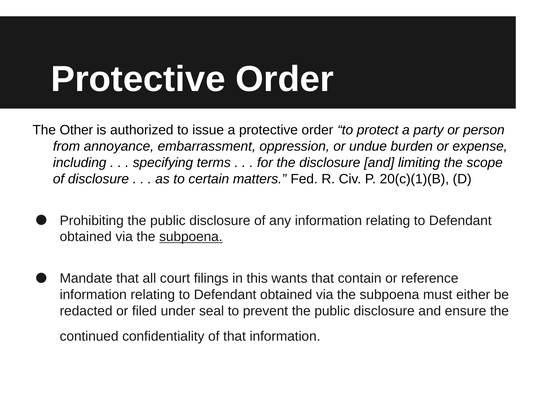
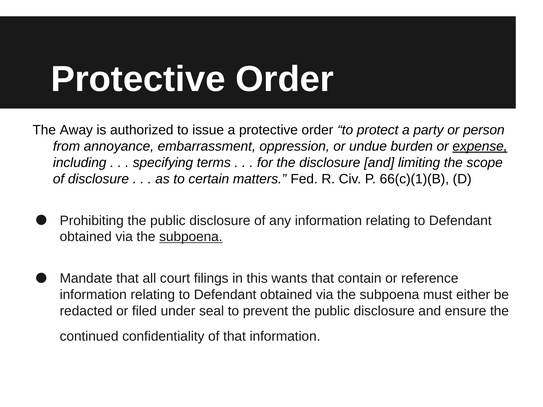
Other: Other -> Away (76, 130)
expense underline: none -> present (480, 146)
20(c)(1)(B: 20(c)(1)(B -> 66(c)(1)(B (414, 179)
